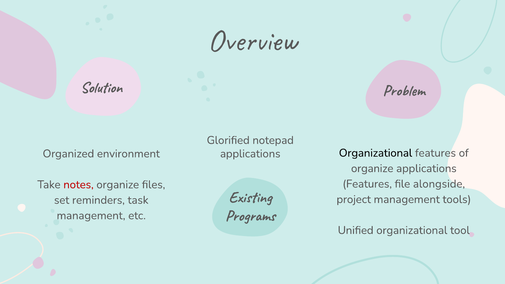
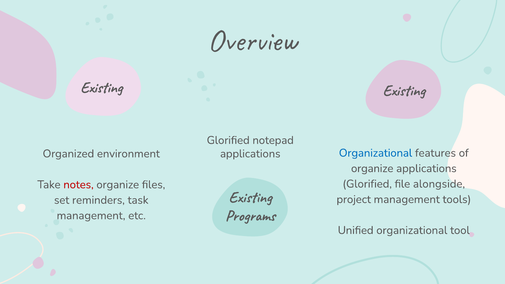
Solution: Solution -> Existing (101, 87)
Problem: Problem -> Existing (404, 90)
Organizational colour: black -> blue (376, 153)
Features: Features -> Glorified (367, 184)
